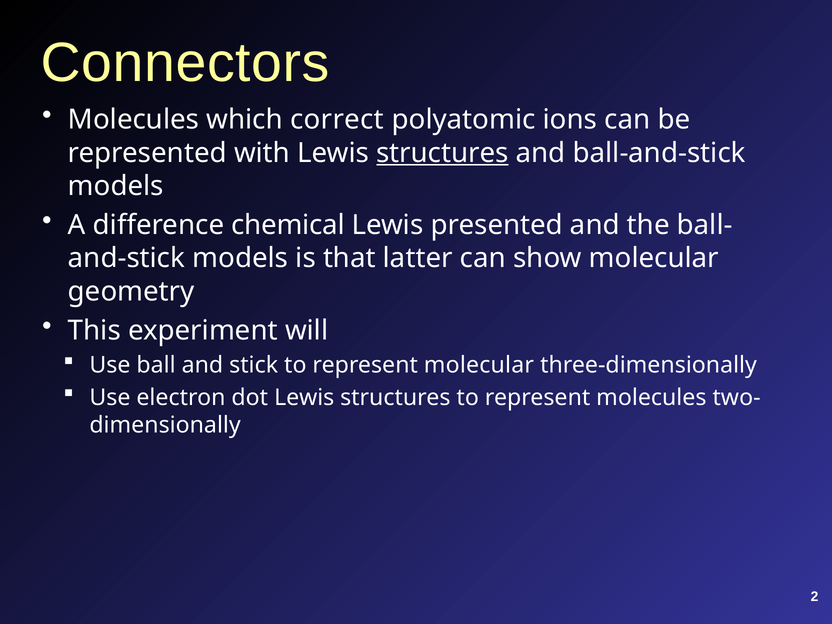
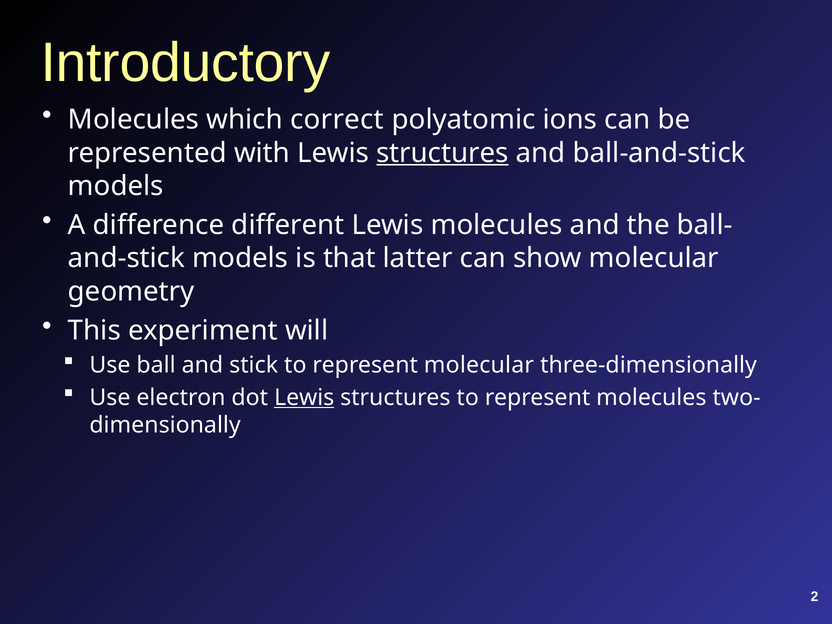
Connectors: Connectors -> Introductory (186, 63)
chemical: chemical -> different (288, 225)
Lewis presented: presented -> molecules (497, 225)
Lewis underline: none -> present (304, 398)
